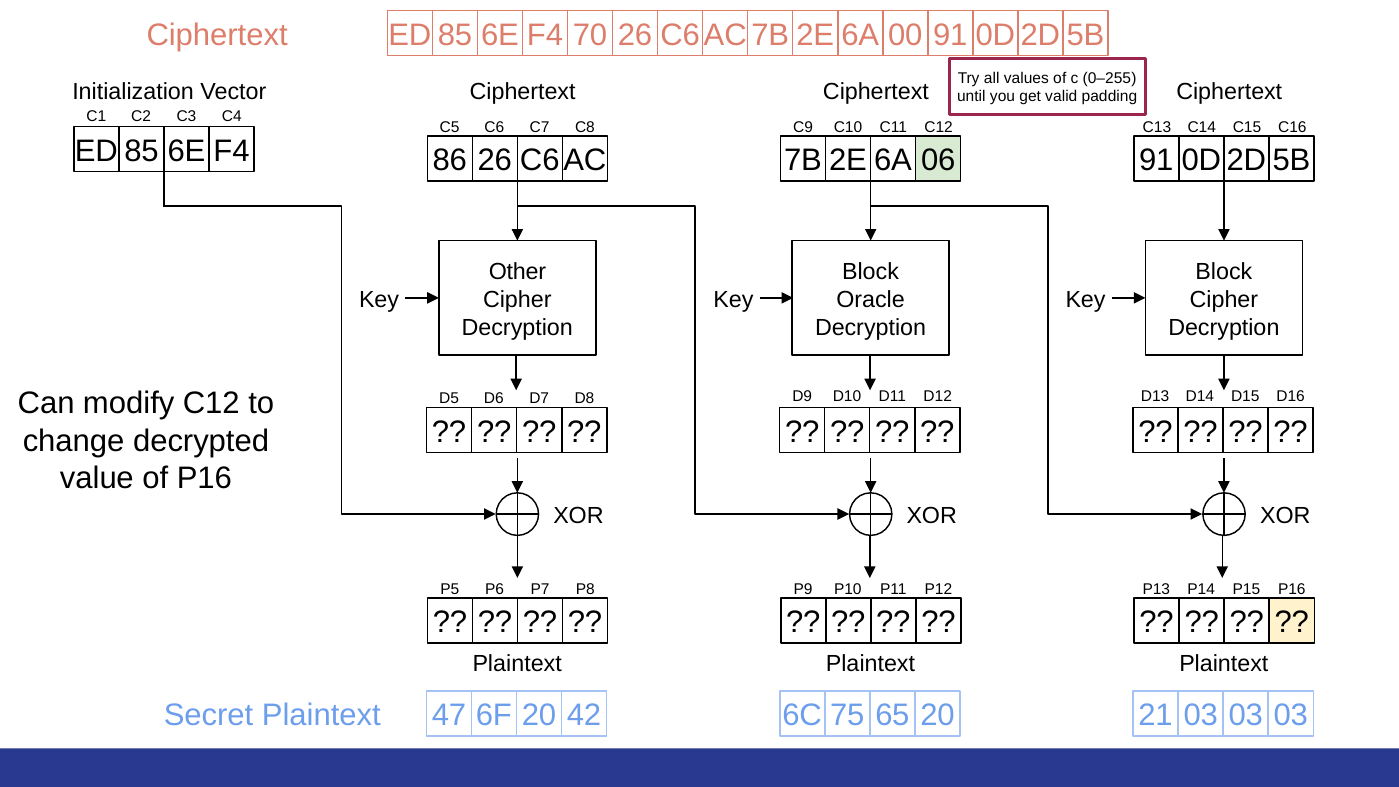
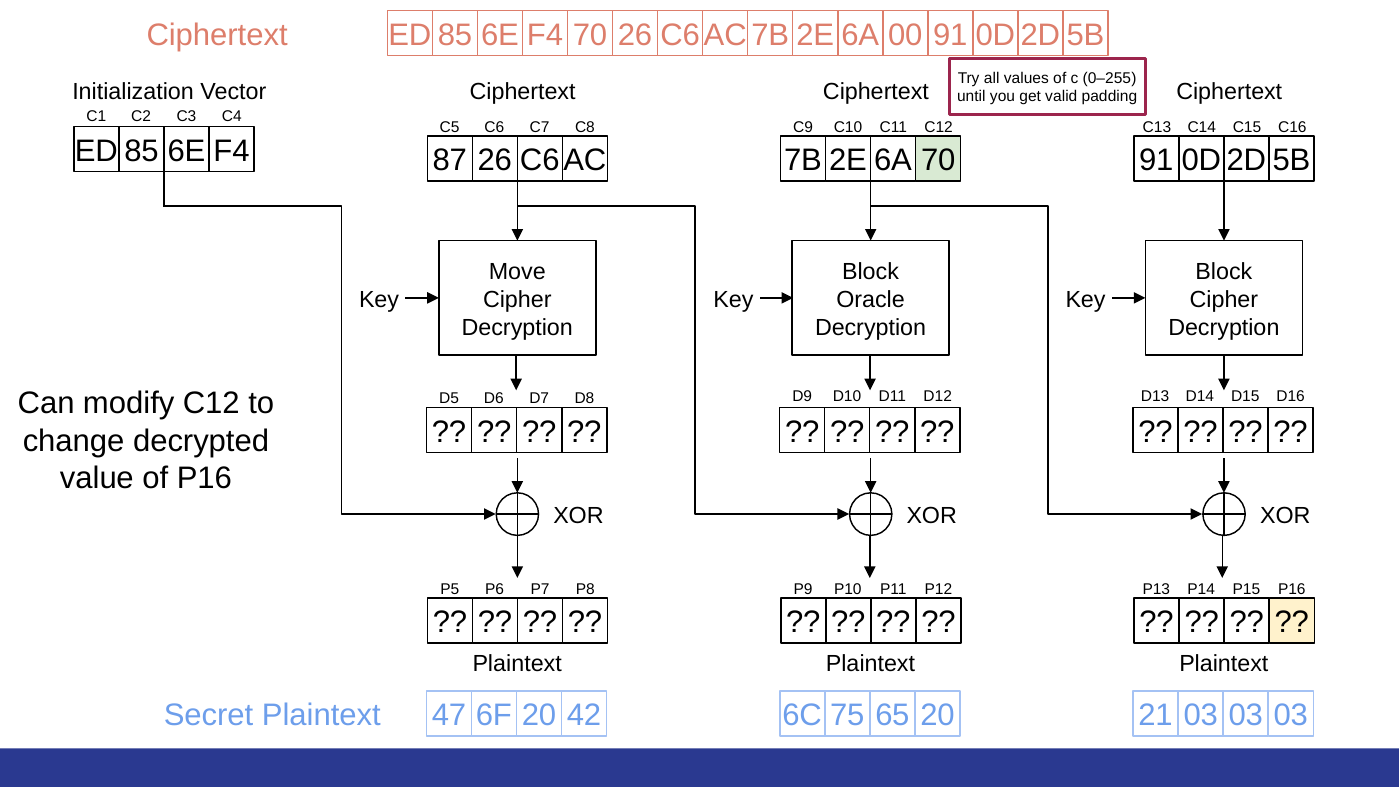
86: 86 -> 87 (450, 161)
06: 06 -> 70 (938, 161)
Other: Other -> Move (517, 272)
